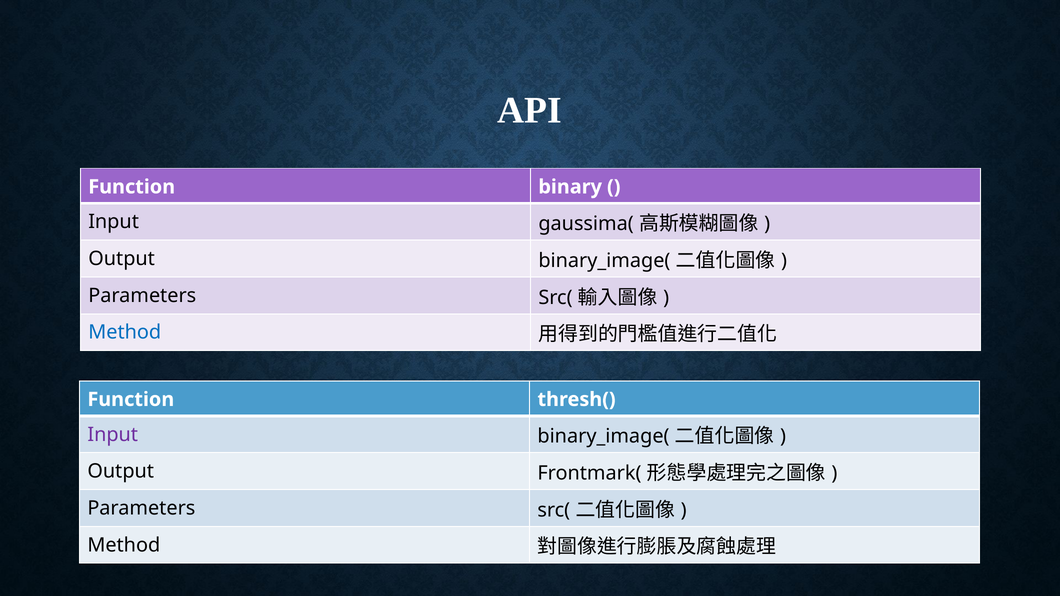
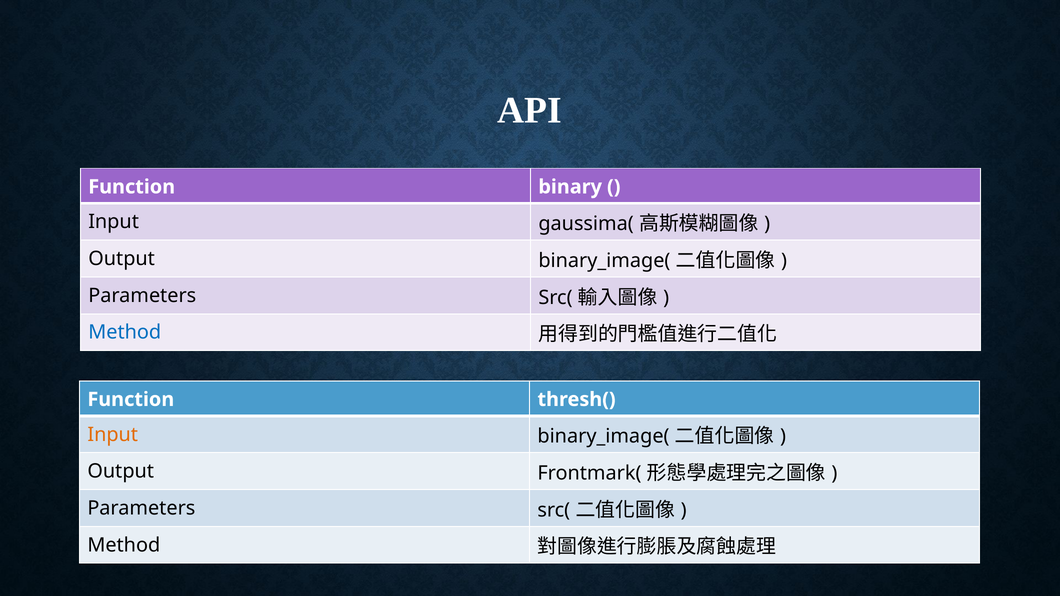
Input colour: purple -> orange (113, 435)
